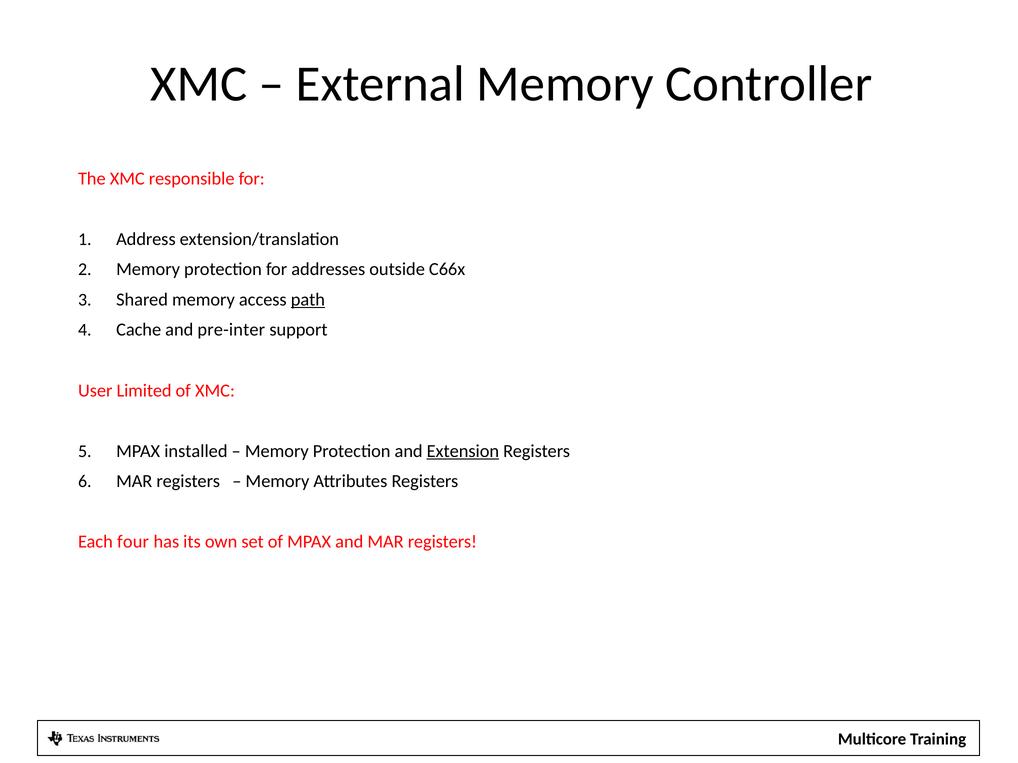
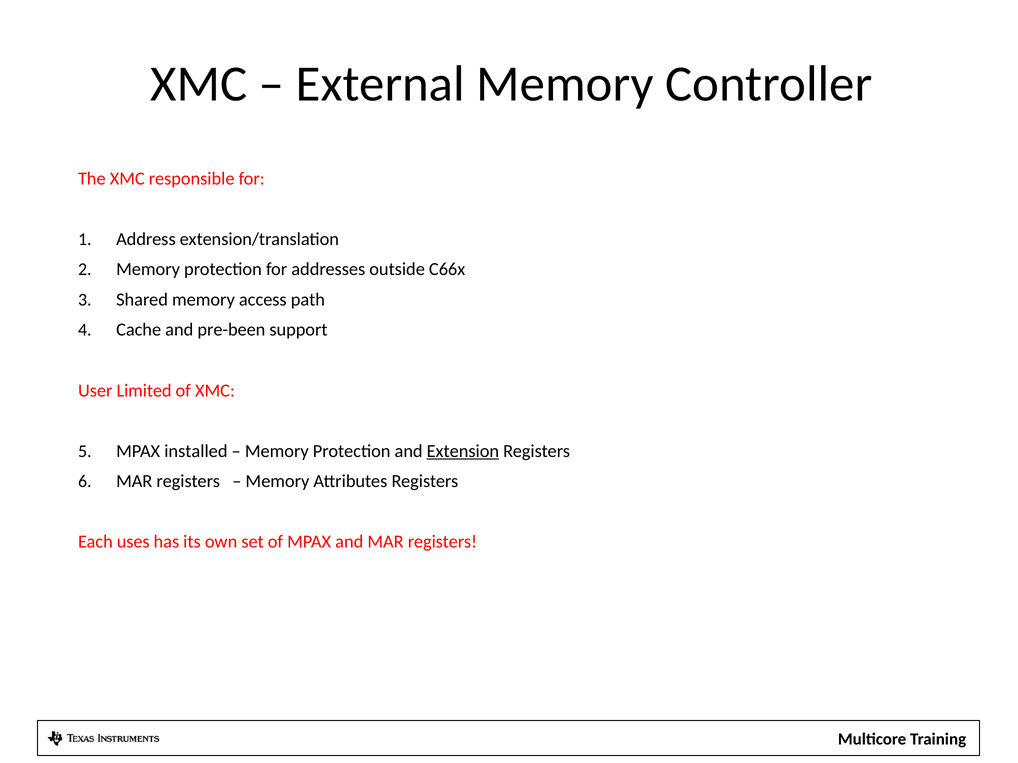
path underline: present -> none (308, 300)
pre-inter: pre-inter -> pre-been (231, 330)
four: four -> uses (133, 542)
